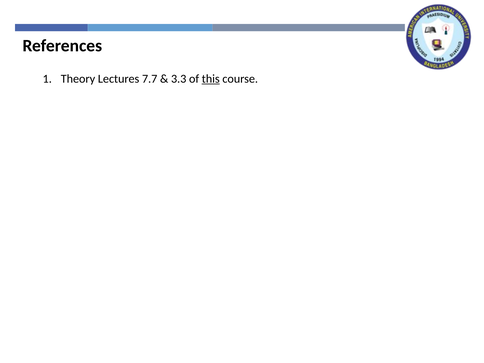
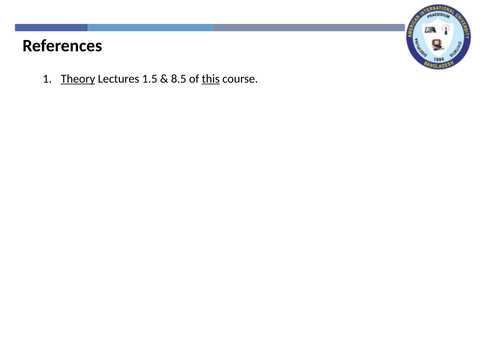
Theory underline: none -> present (78, 79)
7.7: 7.7 -> 1.5 (150, 79)
3.3: 3.3 -> 8.5 (179, 79)
